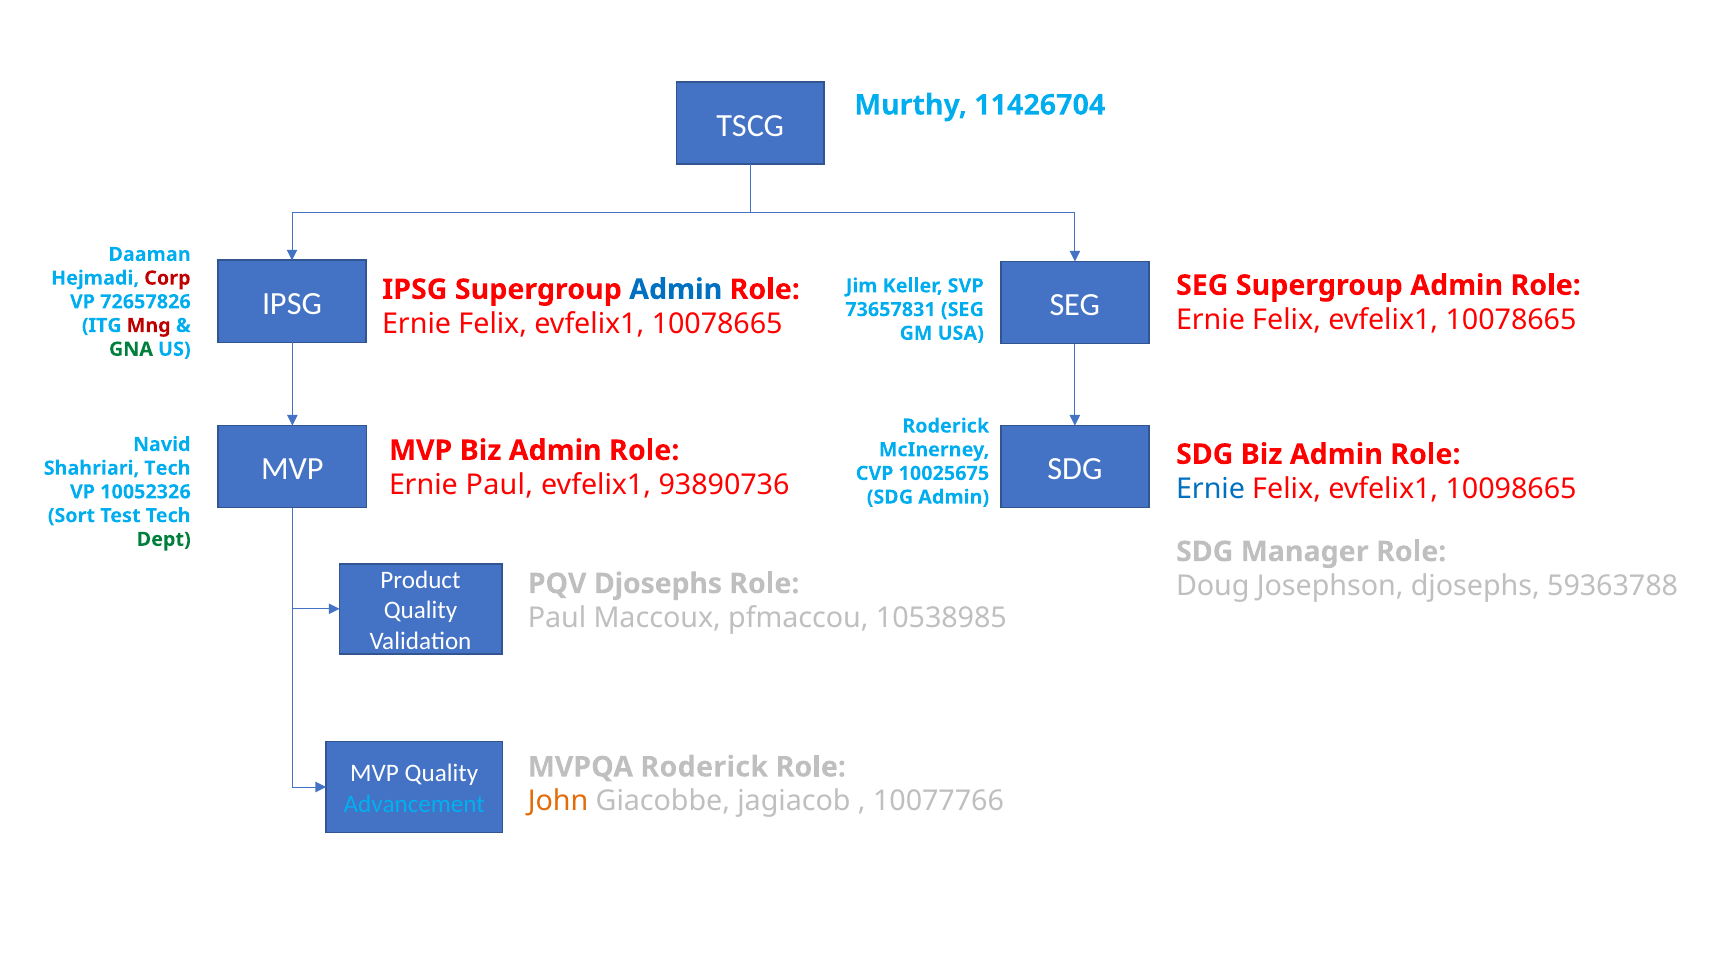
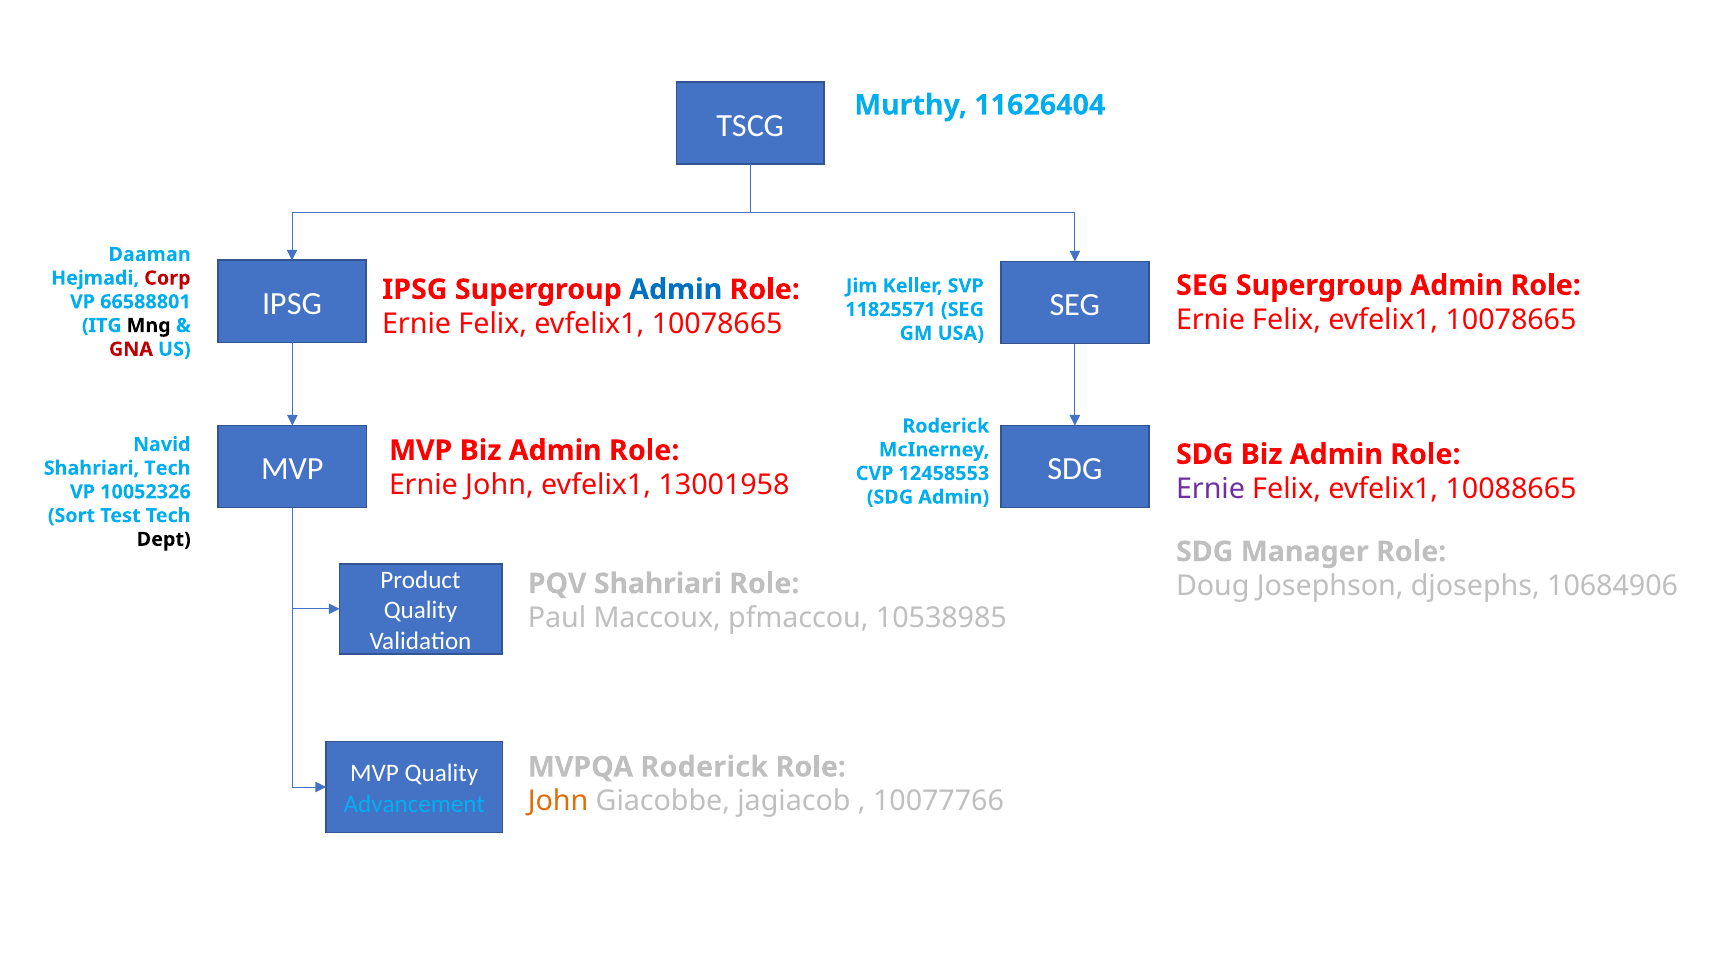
11426704: 11426704 -> 11626404 (1040, 105)
72657826: 72657826 -> 66588801 (145, 302)
73657831: 73657831 -> 11825571 (891, 310)
Mng colour: red -> black (149, 326)
GNA colour: green -> red (131, 349)
10025675: 10025675 -> 12458553 (944, 474)
Ernie Paul: Paul -> John (500, 485)
93890736: 93890736 -> 13001958 (724, 485)
Ernie colour: blue -> purple (1211, 489)
10098665: 10098665 -> 10088665 (1511, 489)
Dept colour: green -> black (164, 539)
59363788: 59363788 -> 10684906 (1613, 586)
PQV Djosephs: Djosephs -> Shahriari (658, 584)
